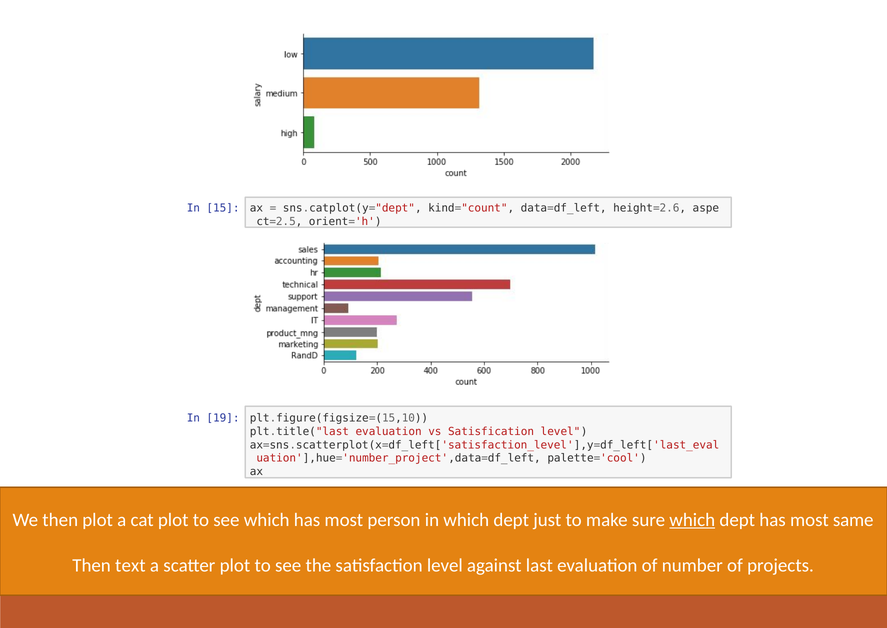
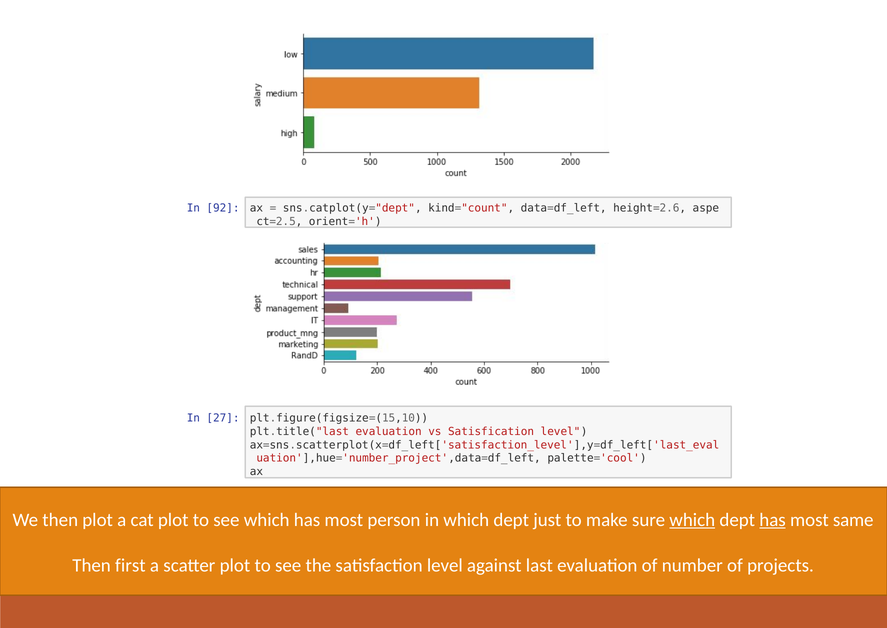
15: 15 -> 92 (223, 208)
19: 19 -> 27 (223, 418)
has underline: none -> present (773, 520)
text: text -> first (130, 565)
